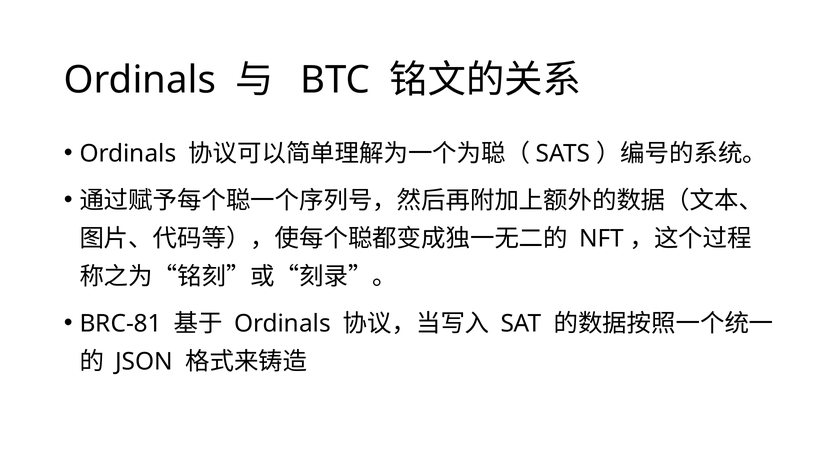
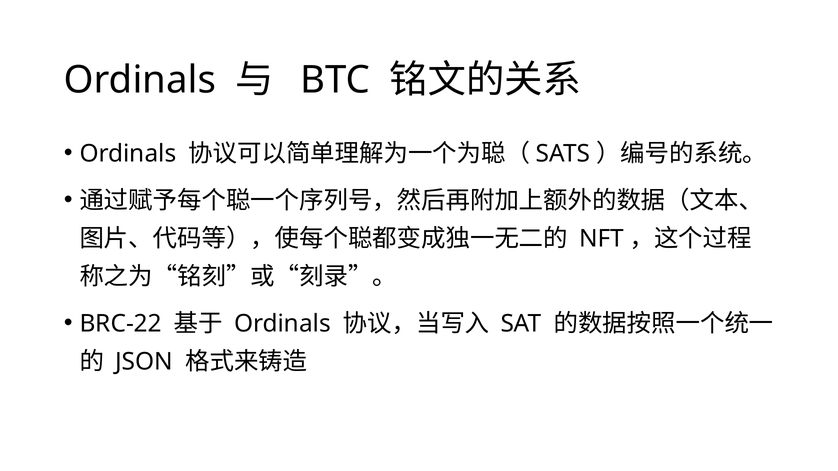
BRC-81: BRC-81 -> BRC-22 (121, 324)
